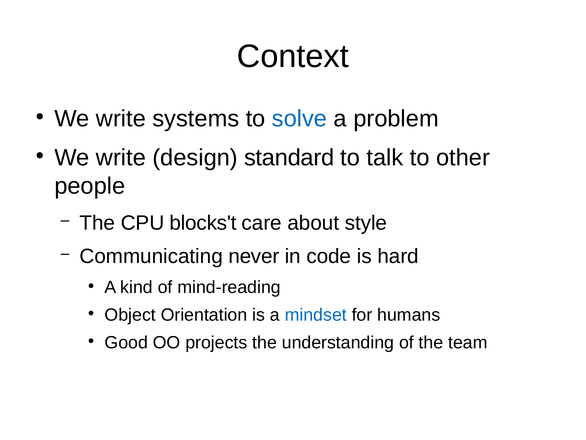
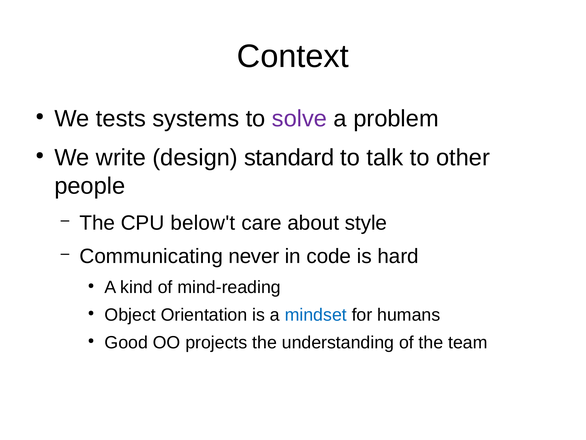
write: write -> tests (121, 119)
solve colour: blue -> purple (300, 119)
blocks't: blocks't -> below't (203, 223)
